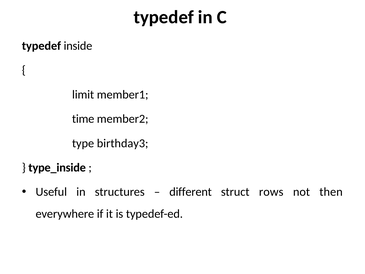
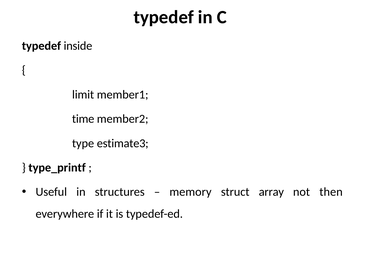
birthday3: birthday3 -> estimate3 (123, 143)
type_inside: type_inside -> type_printf (57, 167)
different: different -> memory (190, 192)
rows: rows -> array (271, 192)
